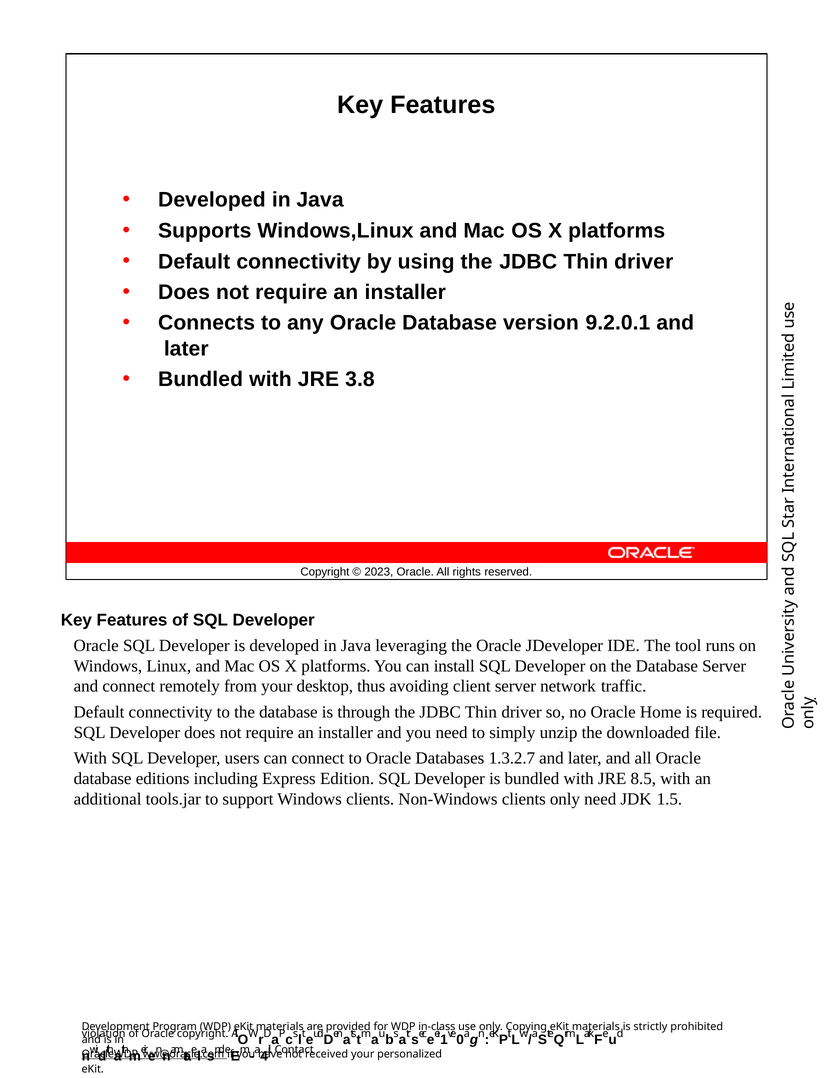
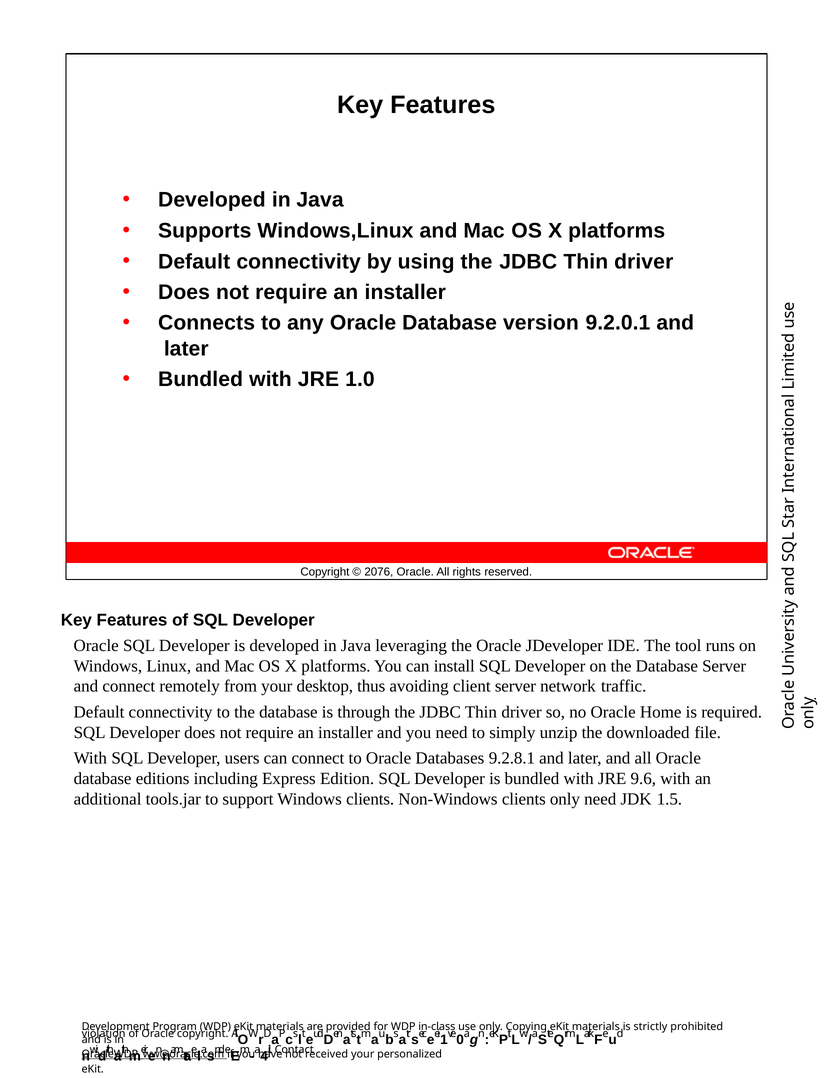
3.8: 3.8 -> 1.0 (360, 379)
2023: 2023 -> 2076 (379, 572)
1.3.2.7: 1.3.2.7 -> 9.2.8.1 (512, 758)
8.5: 8.5 -> 9.6 (643, 779)
